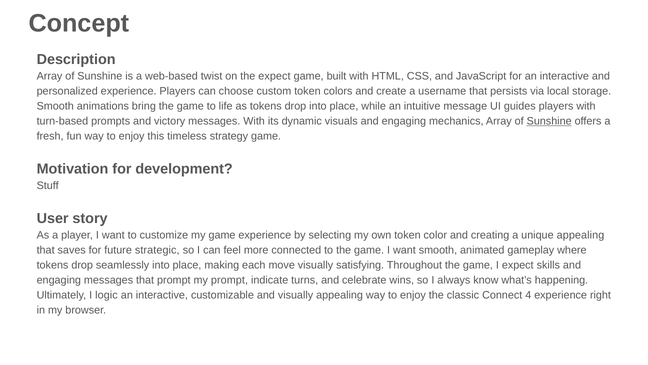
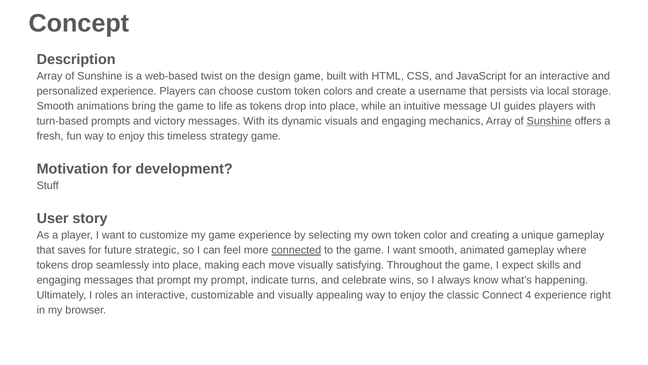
the expect: expect -> design (274, 76)
unique appealing: appealing -> gameplay (581, 235)
connected underline: none -> present (296, 250)
logic: logic -> roles (107, 295)
